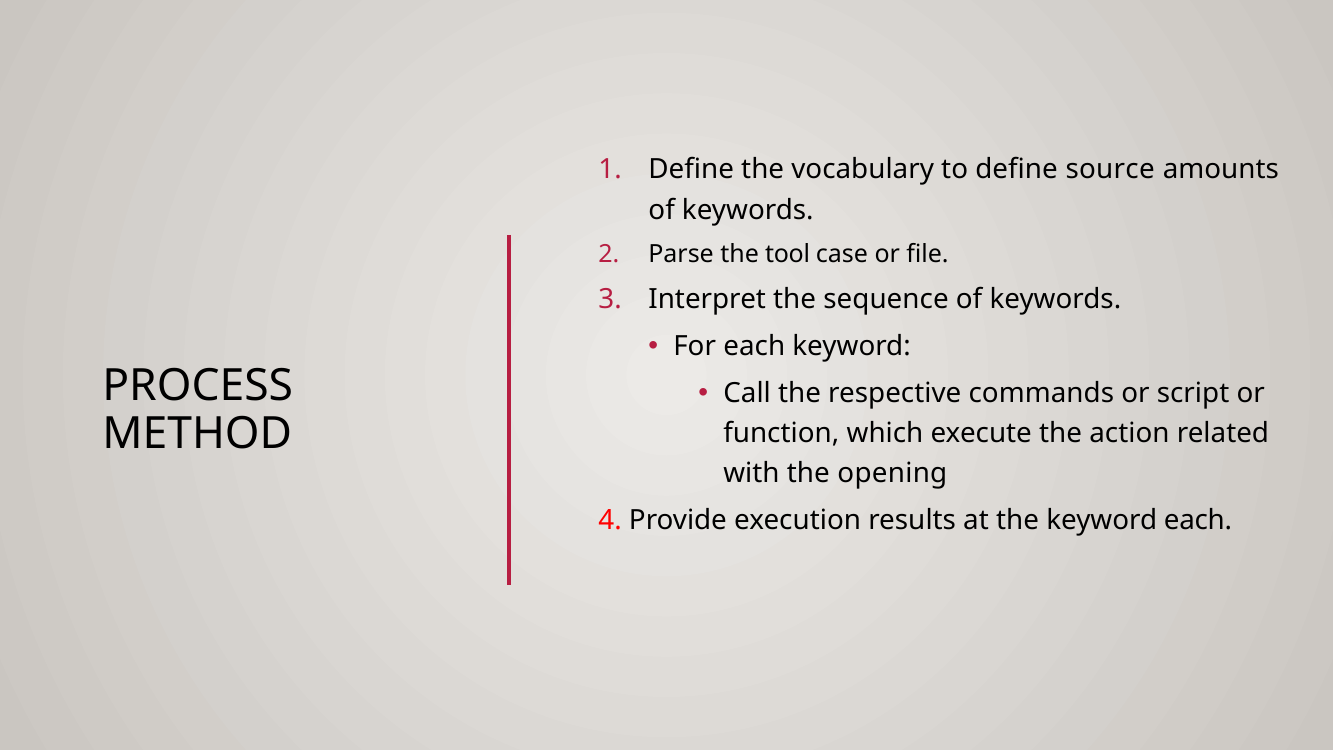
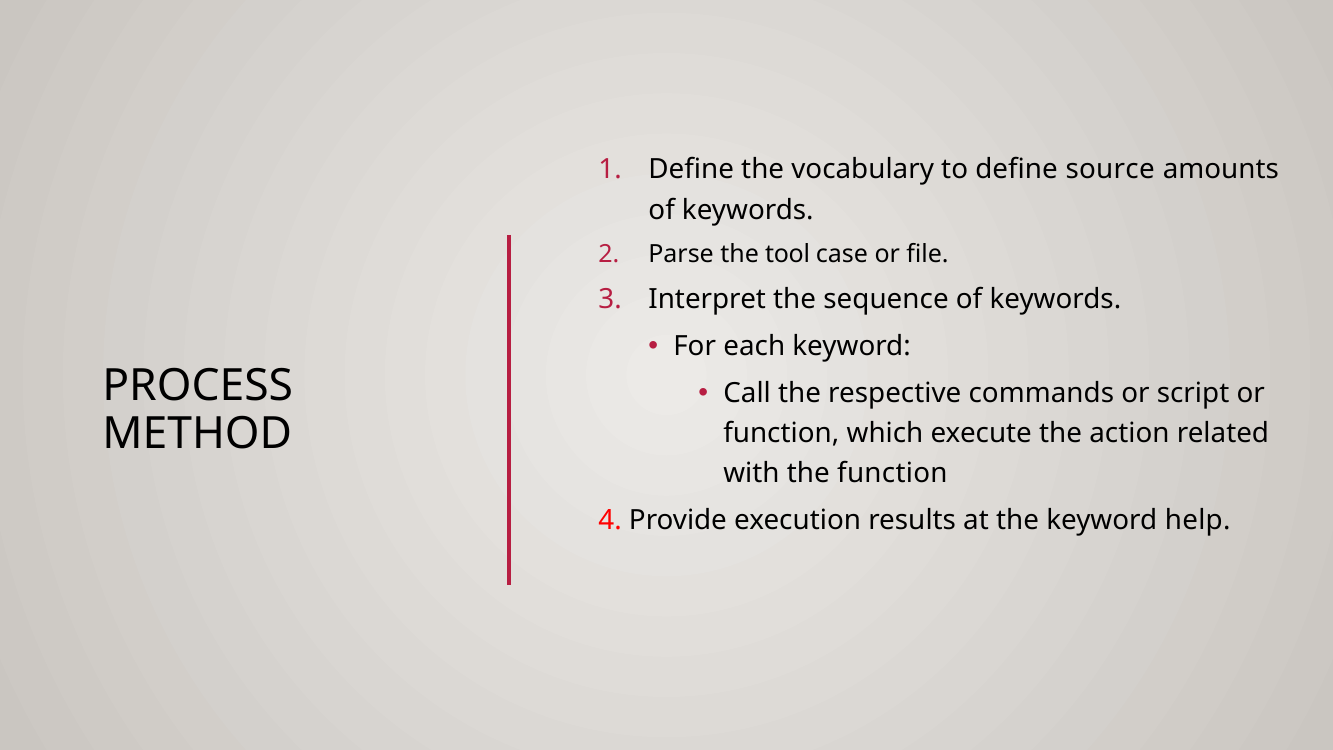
the opening: opening -> function (892, 474)
keyword each: each -> help (1198, 521)
